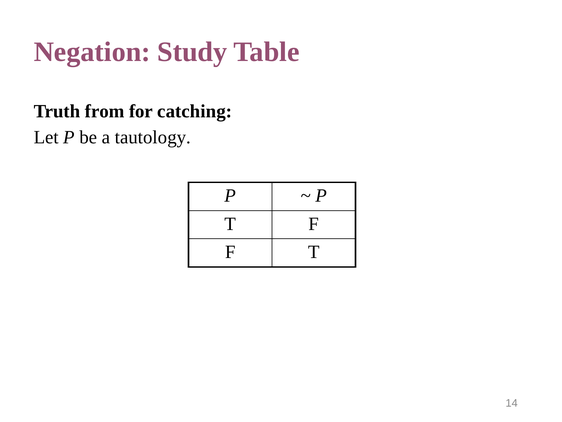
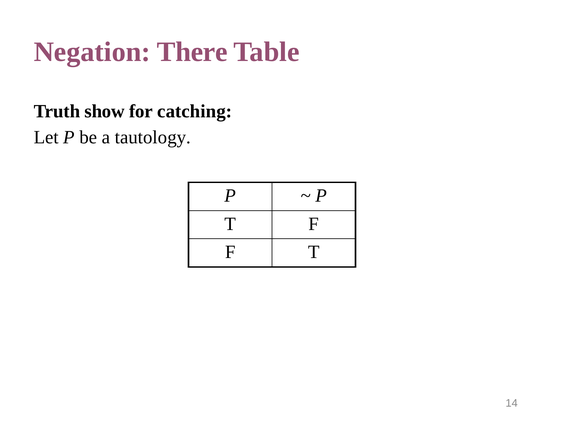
Study: Study -> There (192, 52)
from: from -> show (105, 111)
